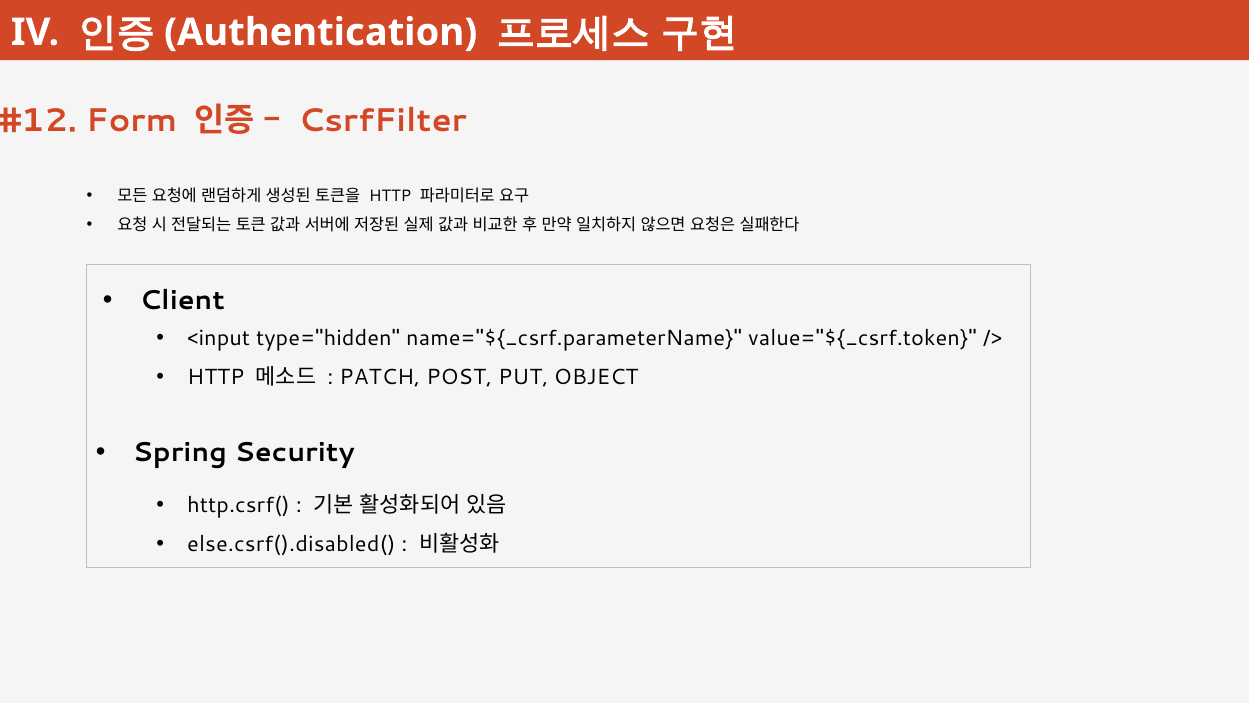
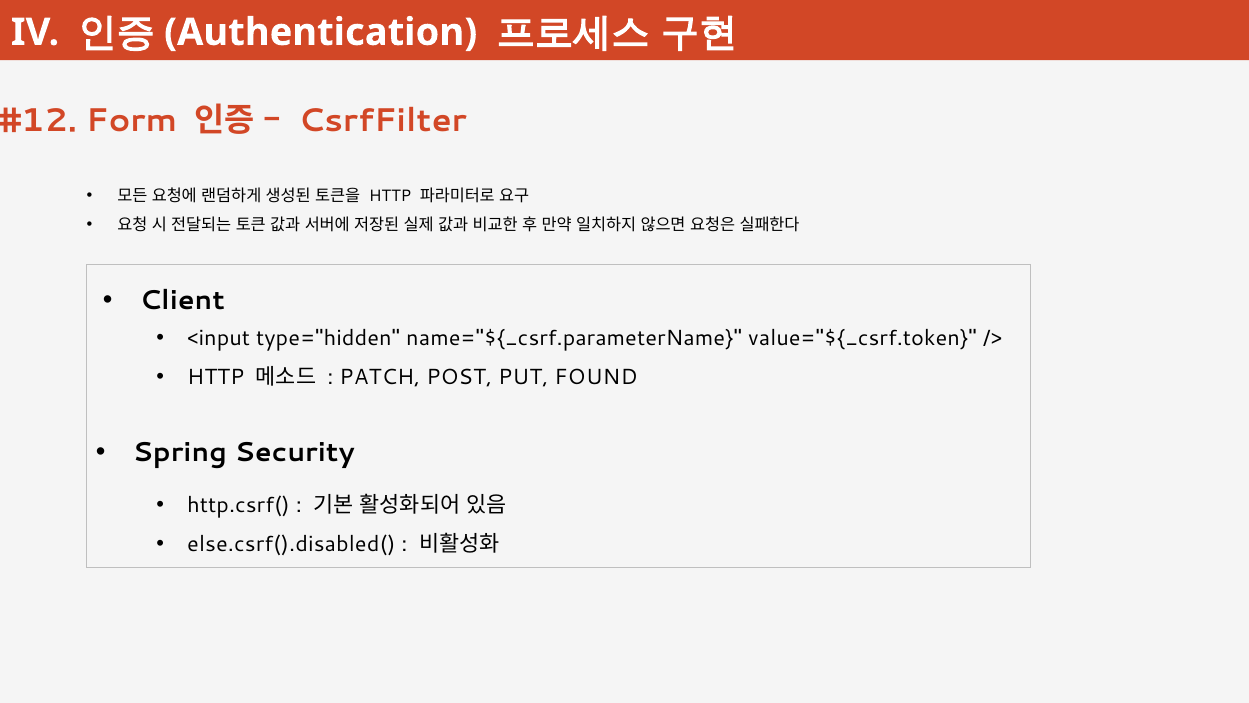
OBJECT: OBJECT -> FOUND (596, 377)
